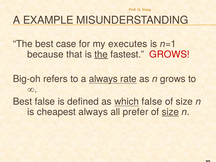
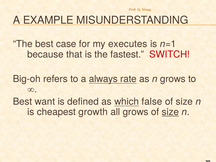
the underline: present -> none (101, 54)
fastest GROWS: GROWS -> SWITCH (170, 54)
Best false: false -> want (45, 102)
cheapest always: always -> growth (93, 112)
all prefer: prefer -> grows (136, 112)
